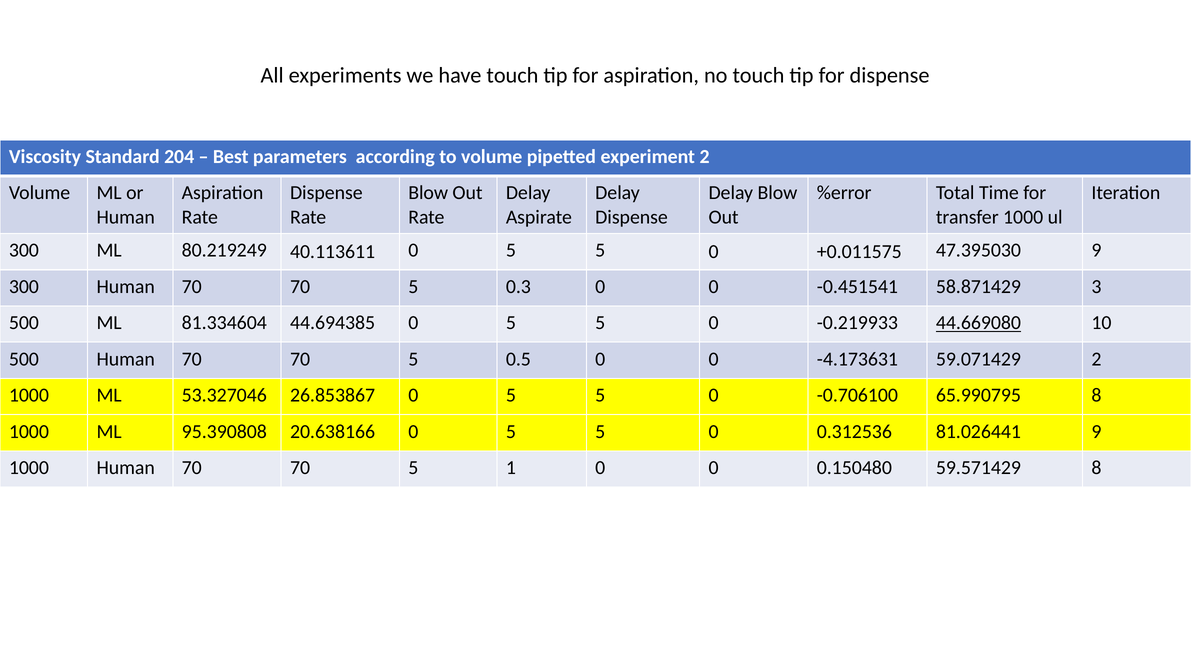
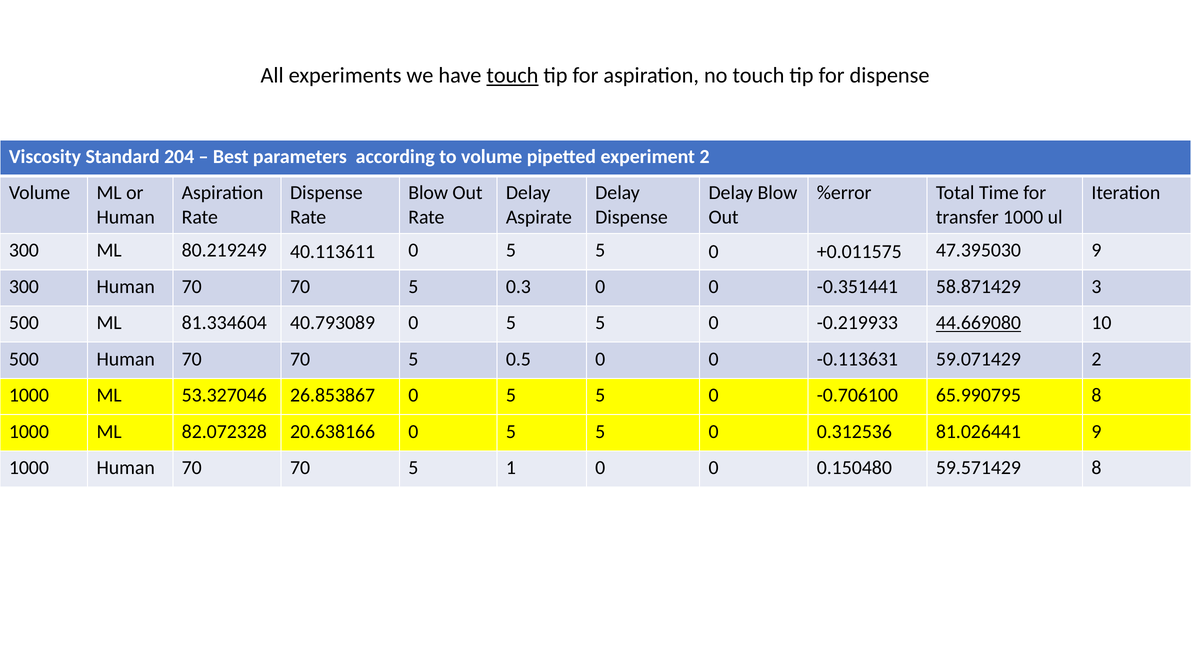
touch underline: none -> present (512, 76)
-0.451541: -0.451541 -> -0.351441 (857, 287)
44.694385: 44.694385 -> 40.793089 (333, 323)
-4.173631: -4.173631 -> -0.113631 (857, 359)
95.390808: 95.390808 -> 82.072328 (224, 431)
